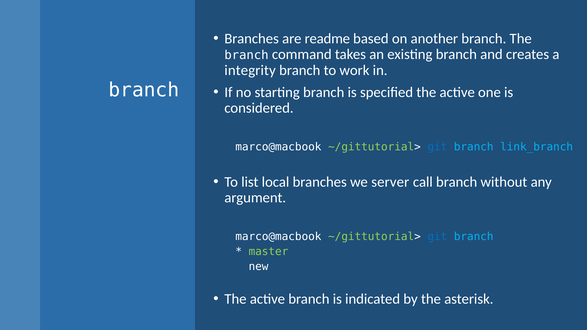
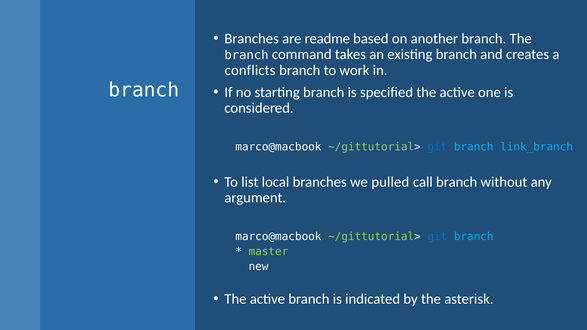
integrity: integrity -> conflicts (250, 70)
server: server -> pulled (390, 182)
